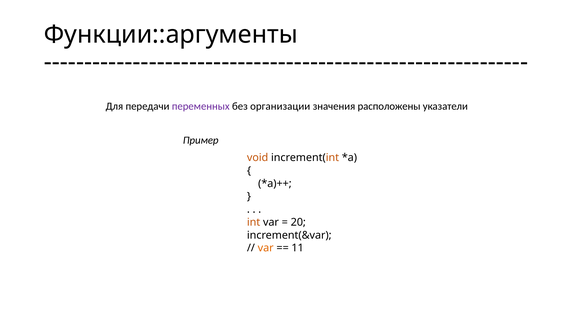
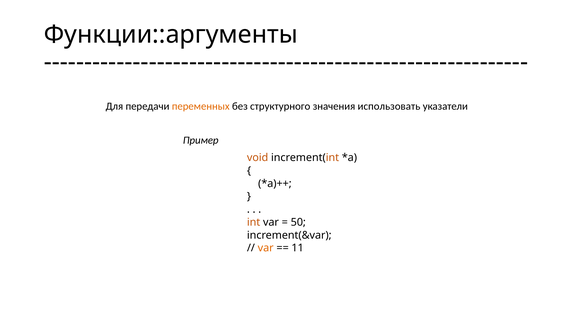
переменных colour: purple -> orange (201, 106)
организации: организации -> структурного (280, 106)
расположены: расположены -> использовать (389, 106)
20: 20 -> 50 (298, 222)
